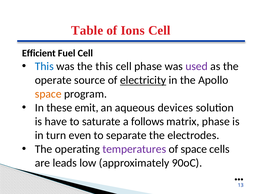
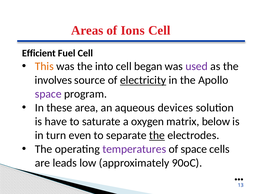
Table: Table -> Areas (87, 30)
This colour: blue -> orange (44, 66)
the this: this -> into (104, 66)
cell phase: phase -> began (148, 66)
operate: operate -> involves (53, 80)
space colour: orange -> purple (48, 94)
emit: emit -> area (87, 108)
follows: follows -> oxygen (148, 122)
matrix phase: phase -> below (216, 122)
the underline: none -> present (157, 135)
